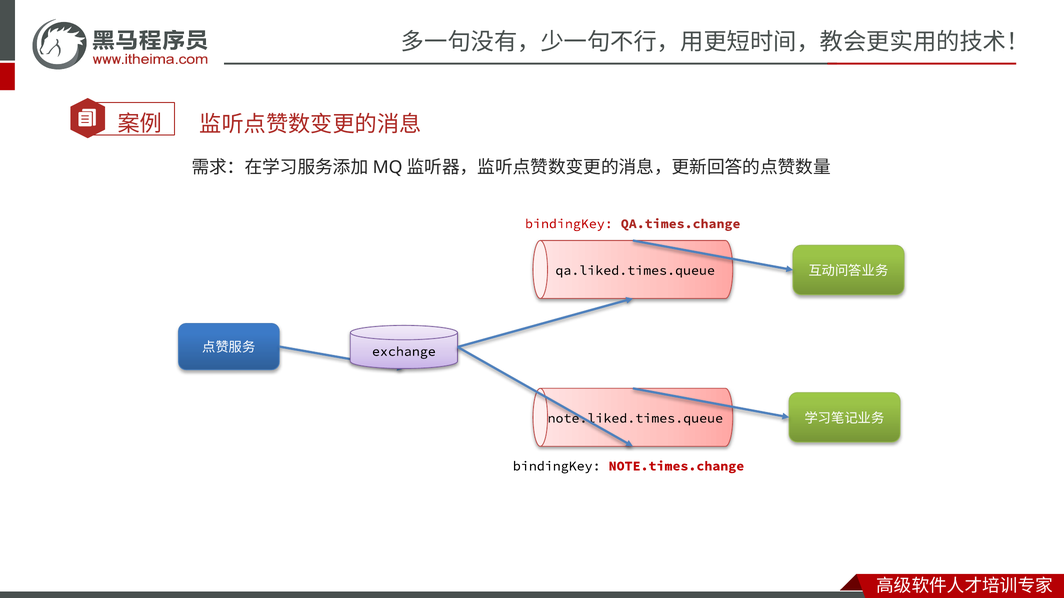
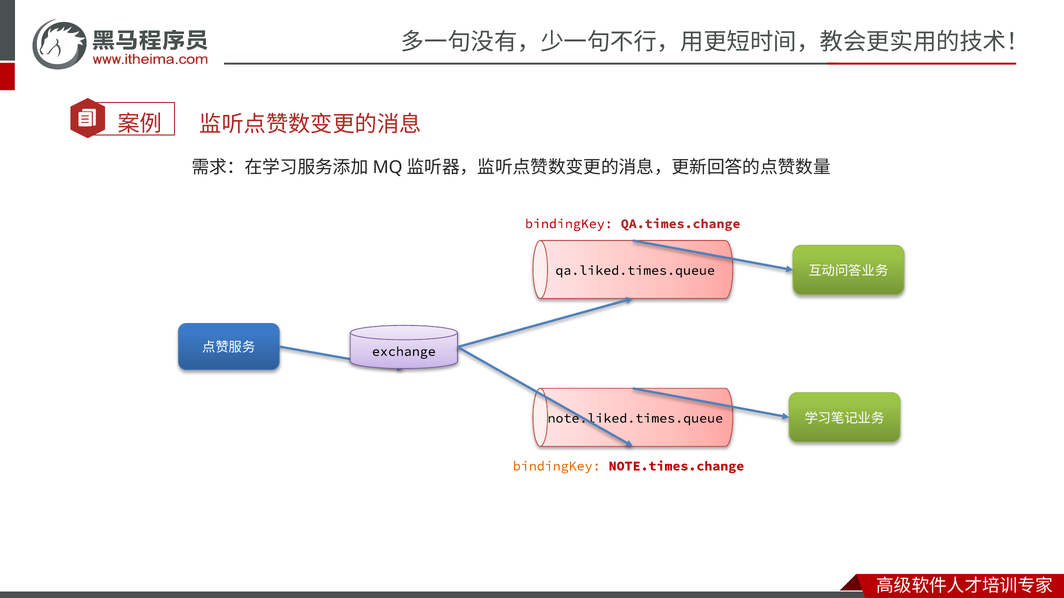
bindingKey colour: black -> orange (557, 466)
